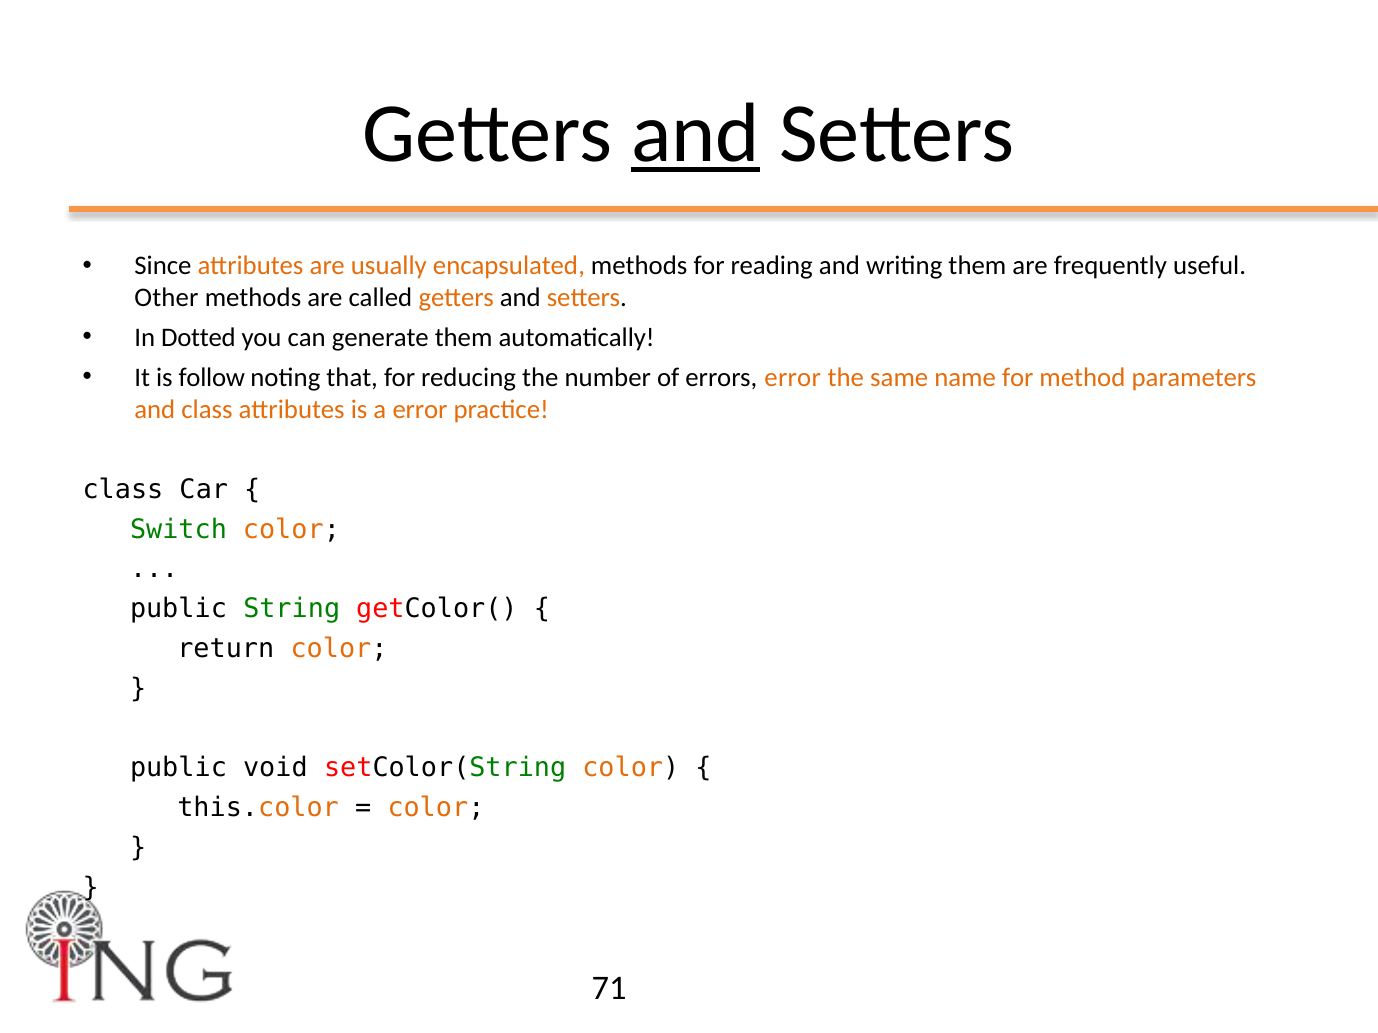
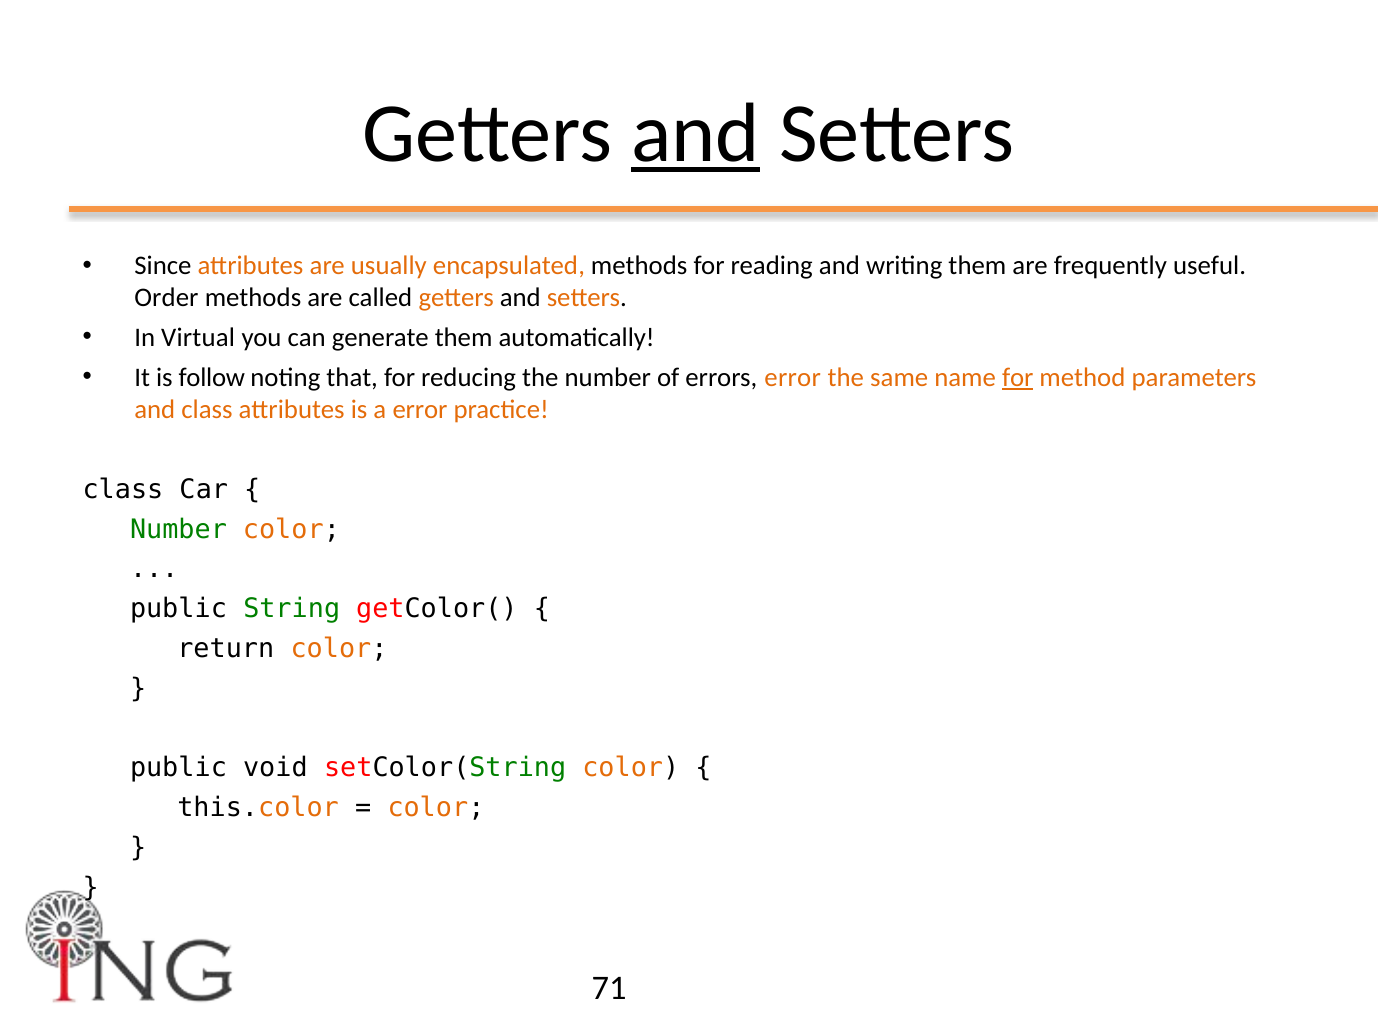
Other: Other -> Order (166, 298)
Dotted: Dotted -> Virtual (198, 338)
for underline: none -> present (1018, 378)
Switch: Switch -> Number (178, 529)
